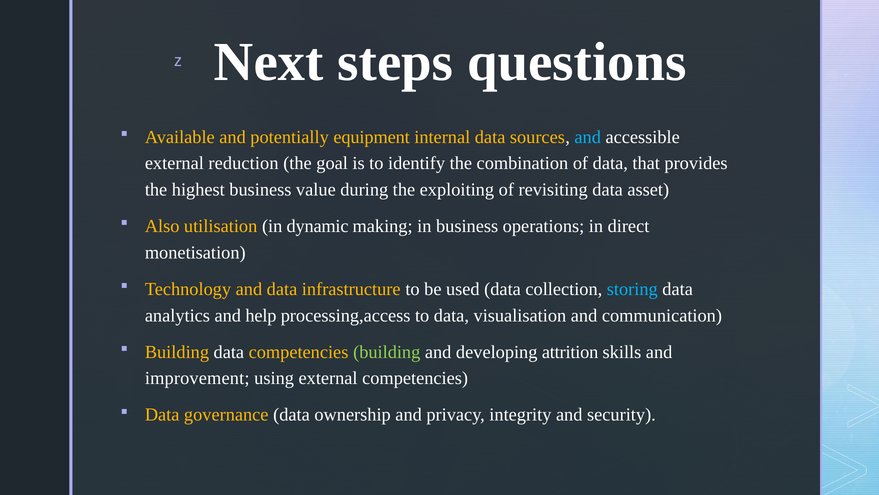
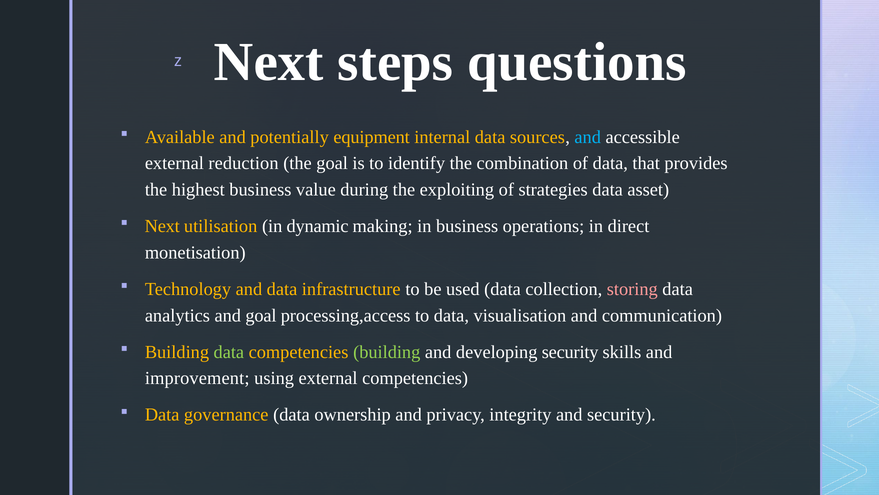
revisiting: revisiting -> strategies (553, 190)
Also: Also -> Next (162, 226)
storing colour: light blue -> pink (632, 289)
and help: help -> goal (261, 315)
data colour: white -> light green (229, 352)
developing attrition: attrition -> security (570, 352)
